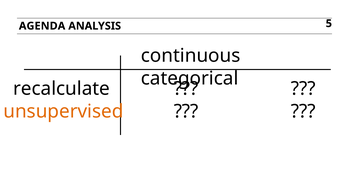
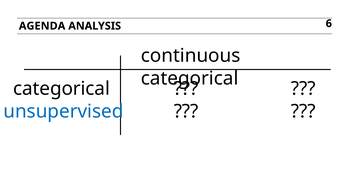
5: 5 -> 6 (329, 23)
recalculate: recalculate -> categorical (62, 89)
unsupervised colour: orange -> blue (63, 111)
